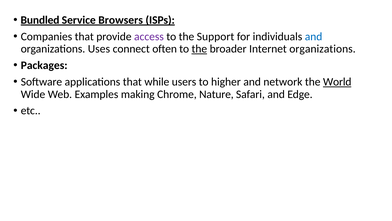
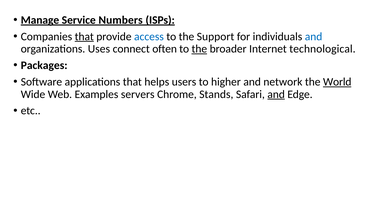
Bundled: Bundled -> Manage (40, 20)
Browsers: Browsers -> Numbers (121, 20)
that underline: none -> present (84, 36)
access colour: purple -> blue (149, 36)
Internet organizations: organizations -> technological (322, 49)
while: while -> helps (157, 82)
making: making -> servers (138, 94)
Nature: Nature -> Stands (216, 94)
and underline: none -> present (276, 94)
